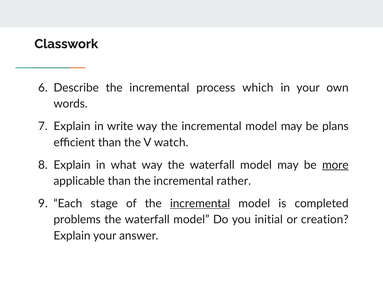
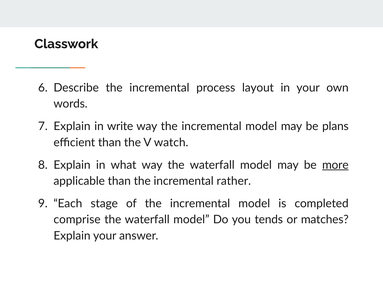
which: which -> layout (258, 88)
incremental underline: present -> none (200, 204)
problems: problems -> comprise (77, 220)
initial: initial -> tends (269, 220)
creation: creation -> matches (325, 220)
